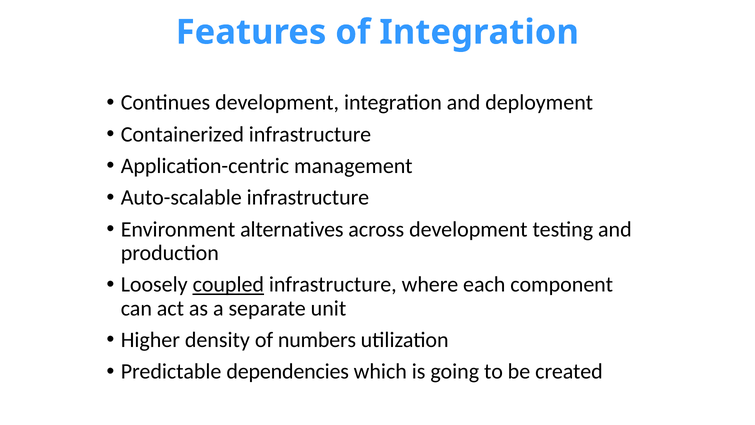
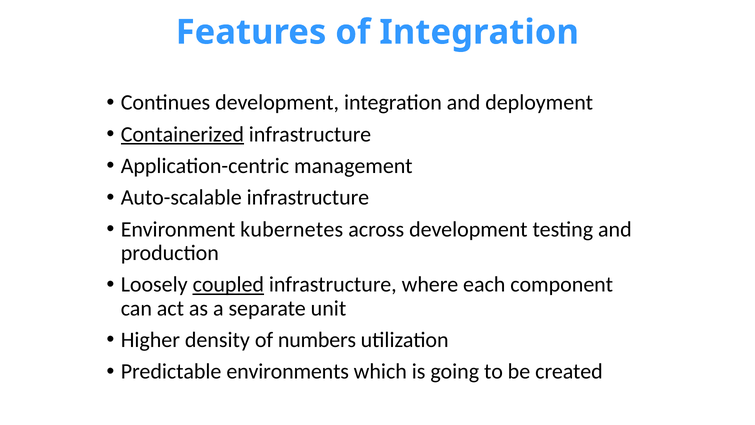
Containerized underline: none -> present (182, 134)
alternatives: alternatives -> kubernetes (292, 229)
dependencies: dependencies -> environments (288, 371)
